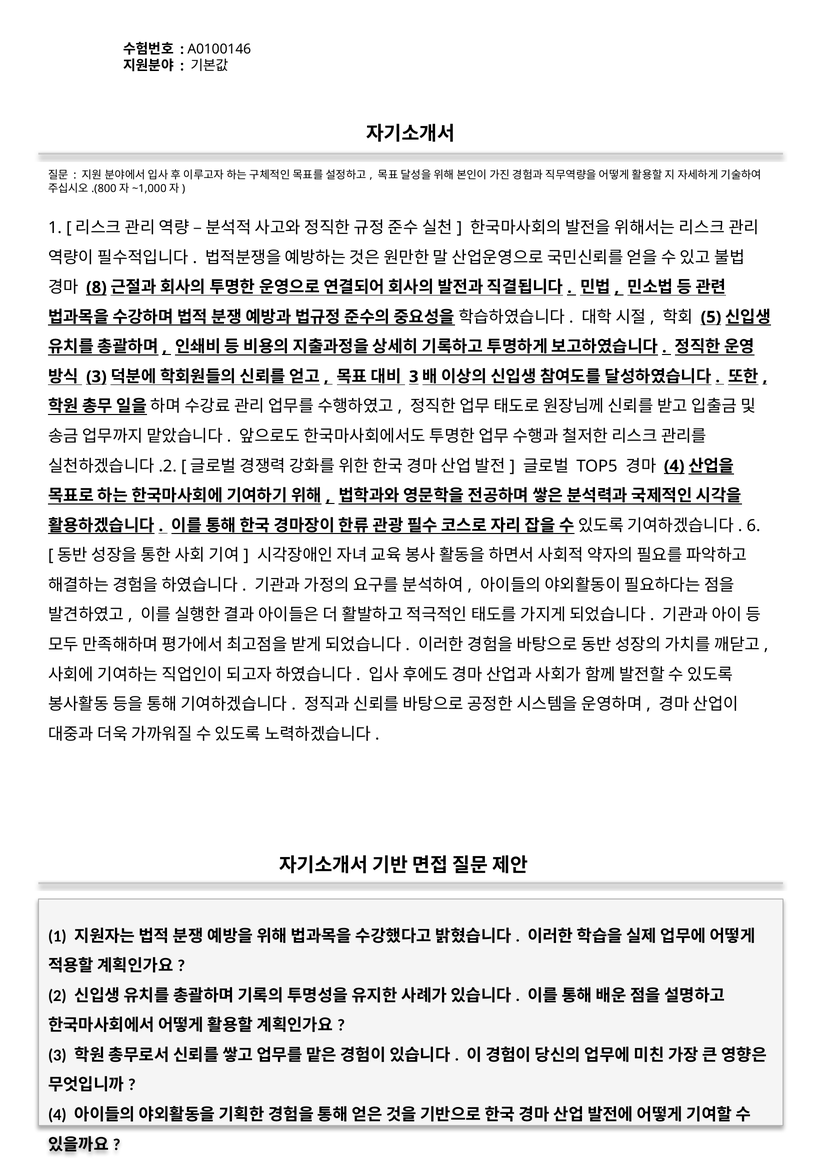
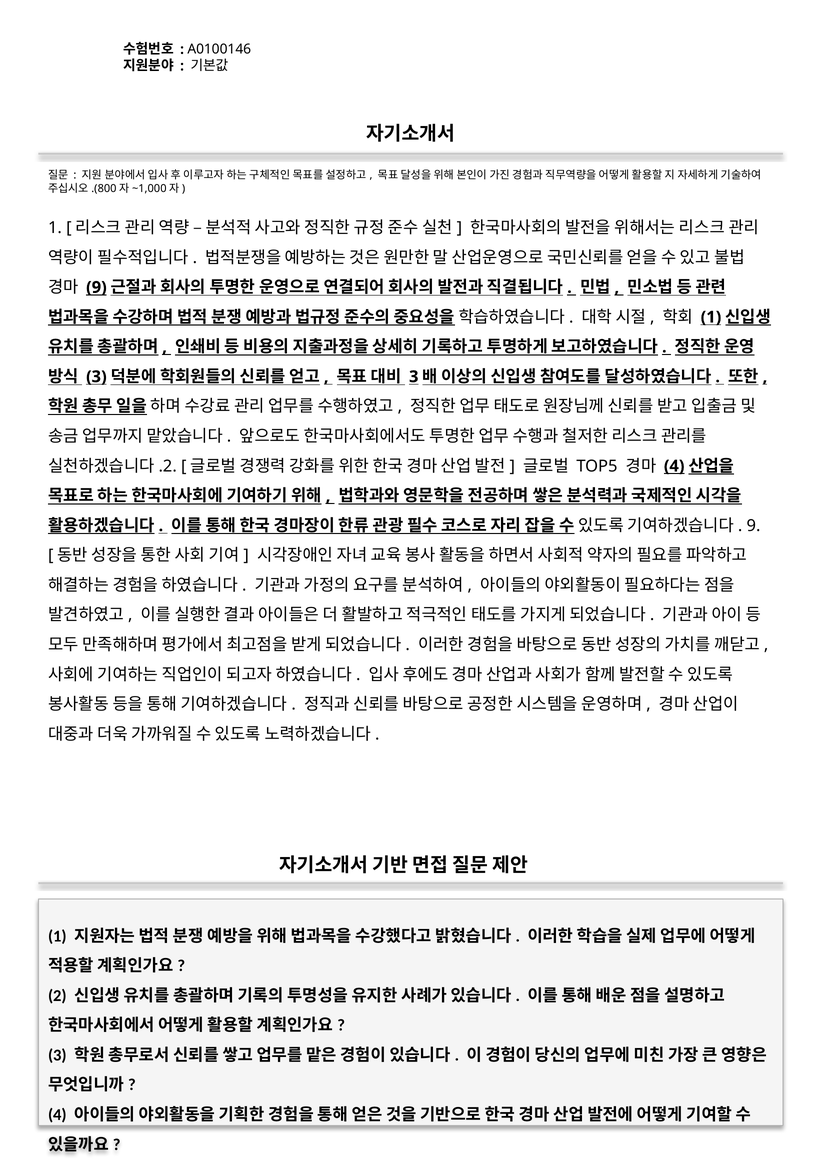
8: 8 -> 9 (96, 287)
5: 5 -> 1 (711, 317)
6: 6 -> 9 (754, 526)
